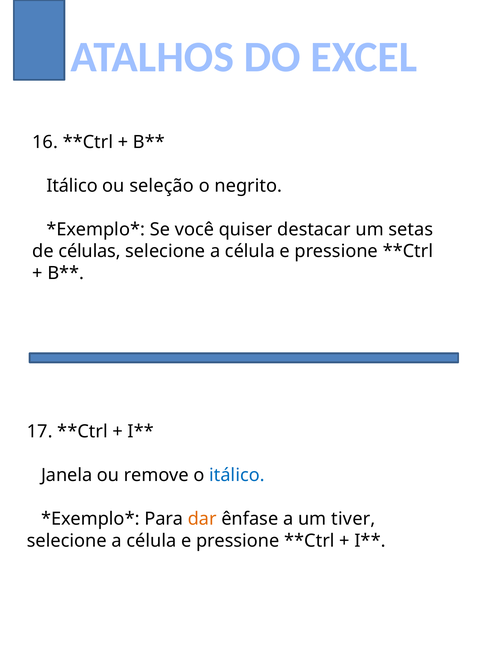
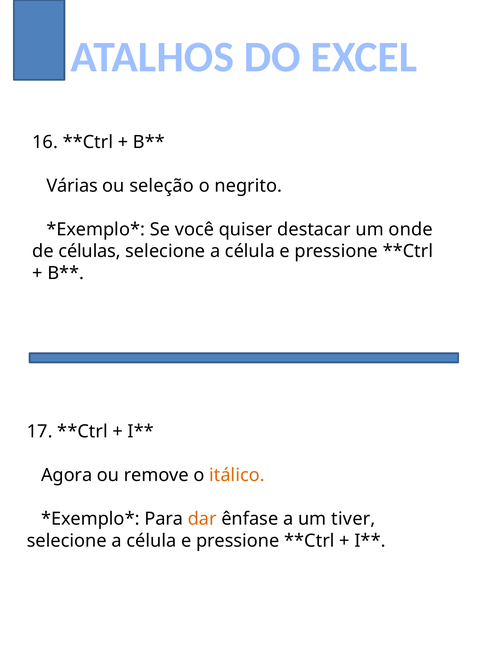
Itálico: Itálico -> Várias (72, 186)
setas: setas -> onde (411, 229)
Janela: Janela -> Agora (67, 475)
itálico colour: blue -> orange (237, 475)
